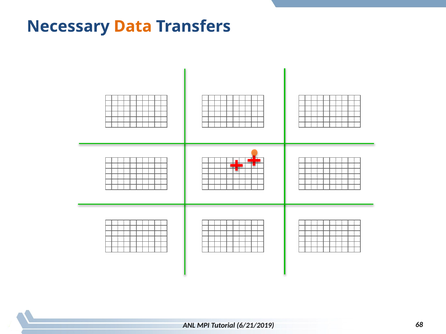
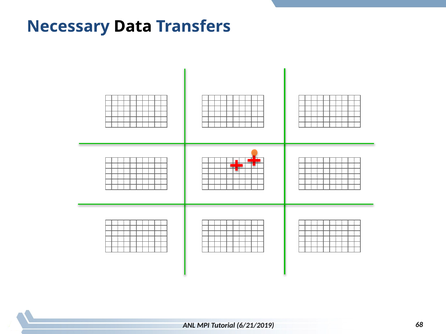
Data colour: orange -> black (133, 26)
